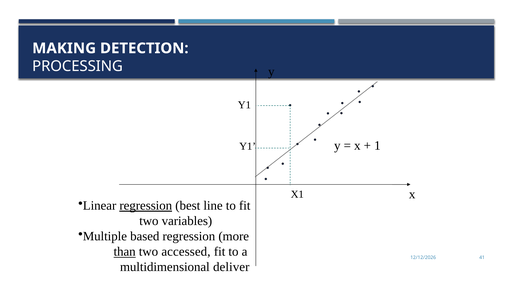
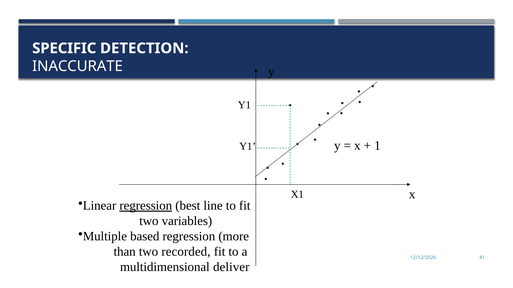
MAKING: MAKING -> SPECIFIC (64, 48)
PROCESSING: PROCESSING -> INACCURATE (77, 66)
than underline: present -> none (125, 252)
accessed: accessed -> recorded (186, 252)
